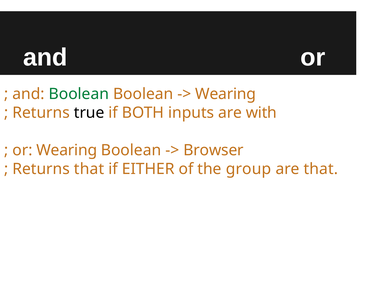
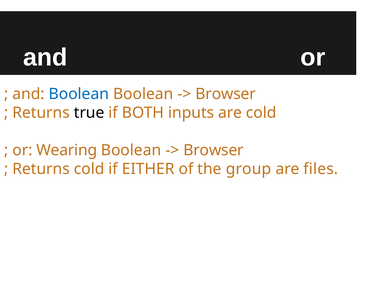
Boolean colour: green -> blue (79, 94)
Wearing: Wearing -> Browser (226, 94)
are with: with -> cold (261, 113)
Returns that: that -> cold (89, 169)
are that: that -> files (321, 169)
